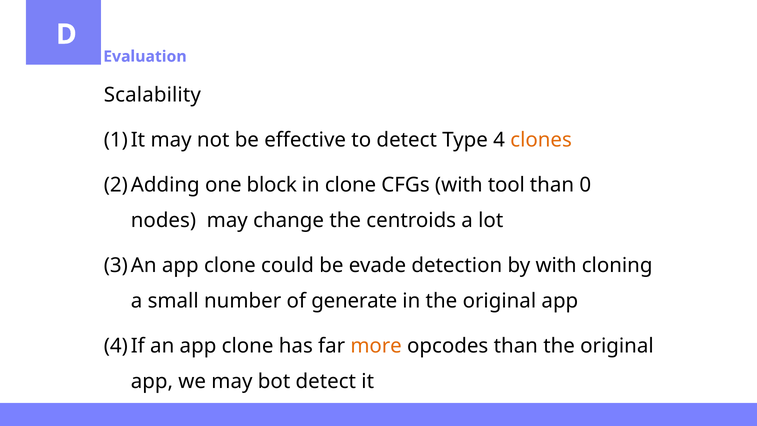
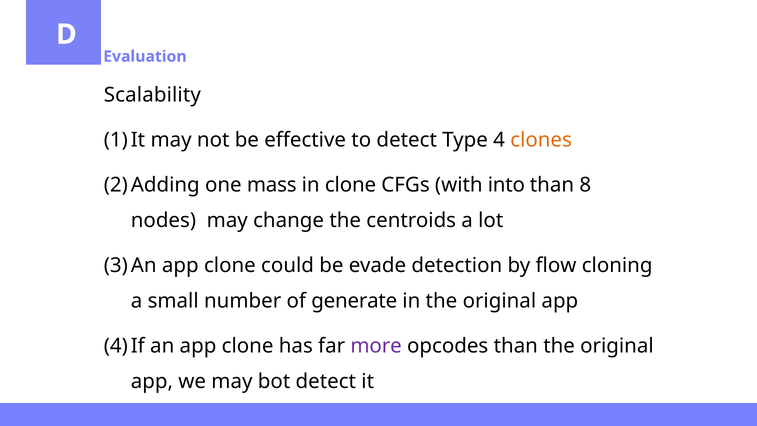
block: block -> mass (272, 185)
tool: tool -> into (506, 185)
0: 0 -> 8 (585, 185)
by with: with -> flow (556, 266)
more colour: orange -> purple (376, 346)
